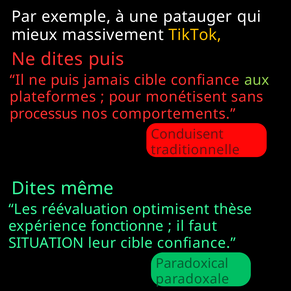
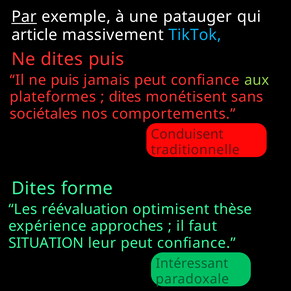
Par underline: none -> present (24, 17)
mieux: mieux -> article (34, 35)
TikTok colour: yellow -> light blue (195, 35)
jamais cible: cible -> peut (150, 80)
pour: pour -> dites (125, 97)
processus: processus -> sociétales (44, 114)
même: même -> forme (87, 189)
fonctionne: fonctionne -> approches (127, 226)
leur cible: cible -> peut (137, 243)
Paradoxical: Paradoxical -> Intéressant (192, 264)
